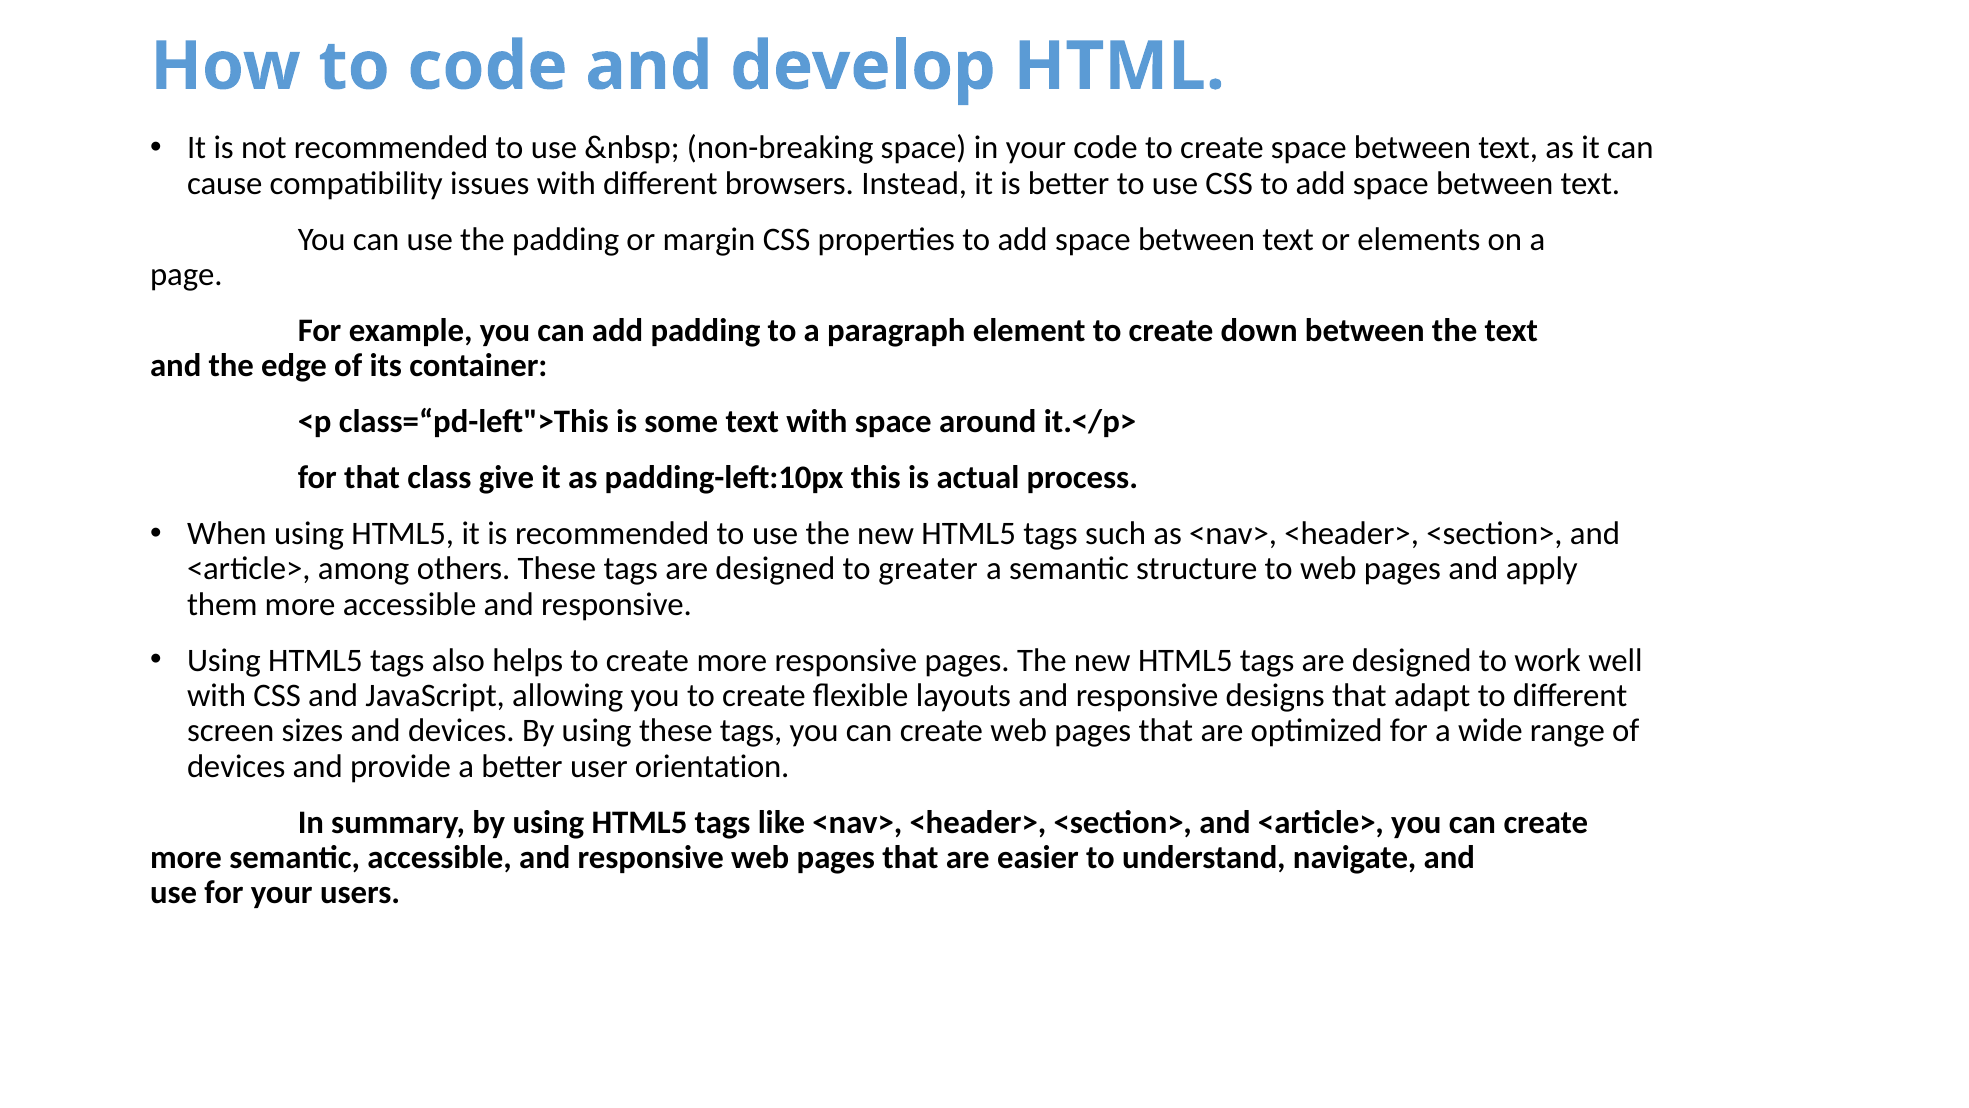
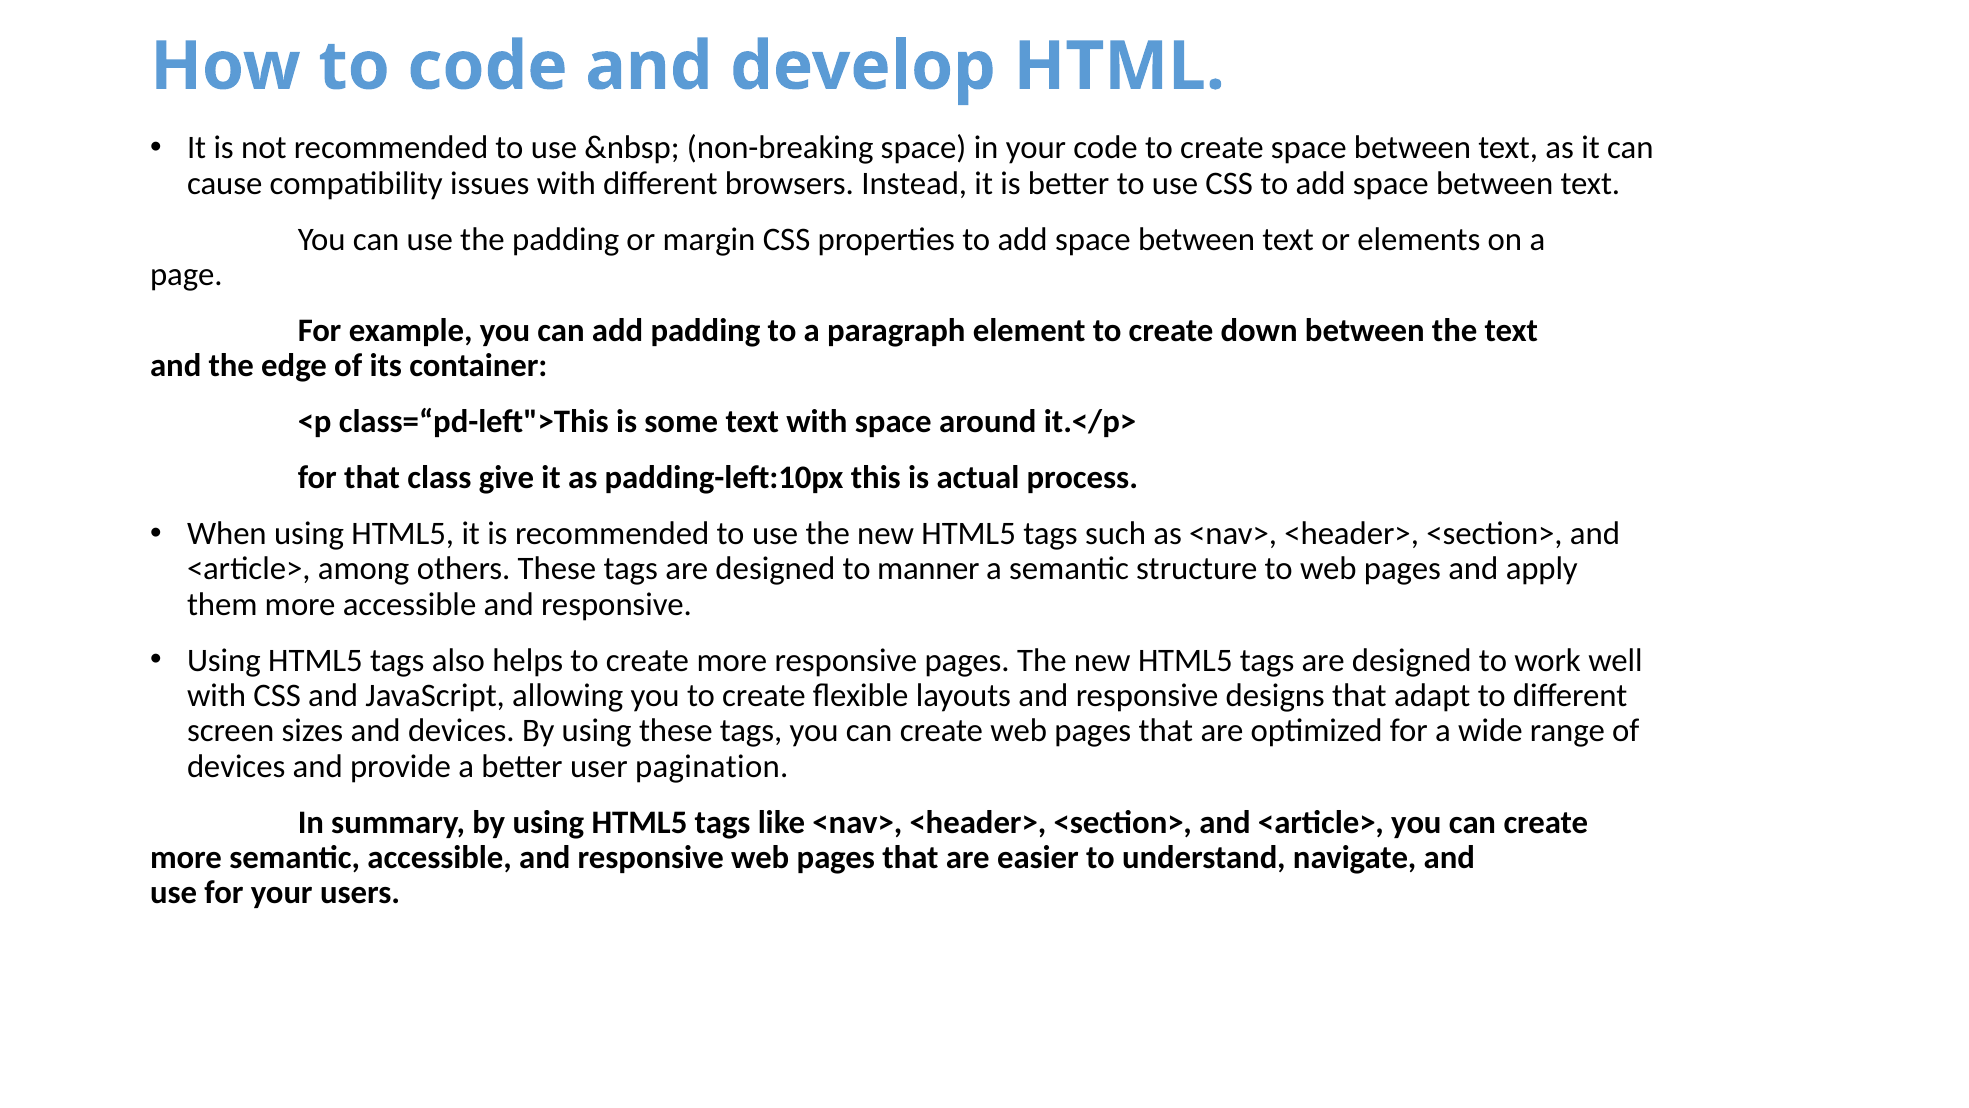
greater: greater -> manner (928, 569)
orientation: orientation -> pagination (712, 766)
